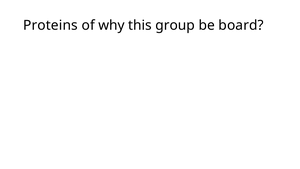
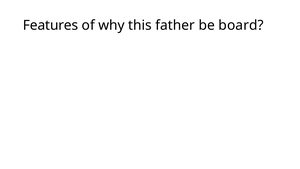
Proteins: Proteins -> Features (51, 25)
group: group -> father (175, 25)
